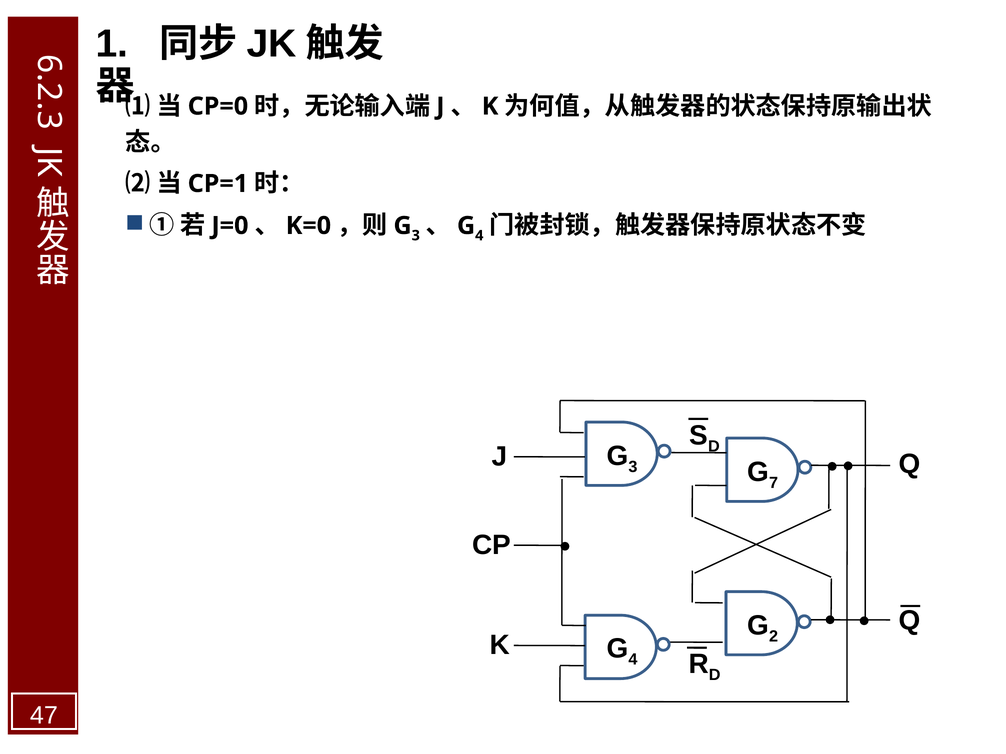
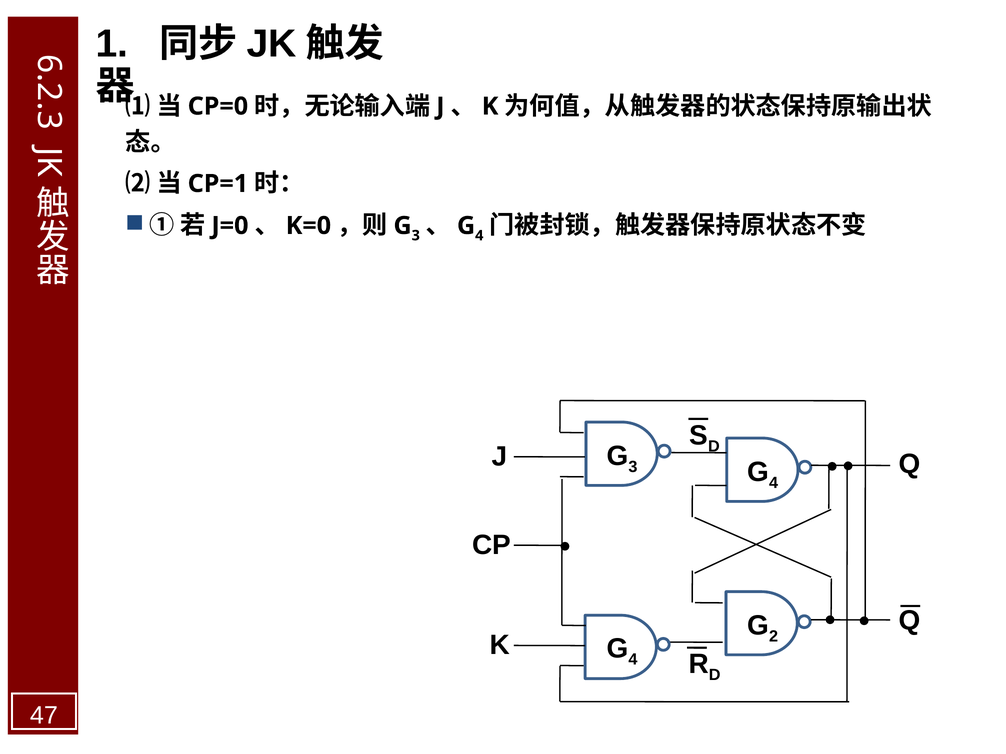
7: 7 -> 4 (774, 483)
